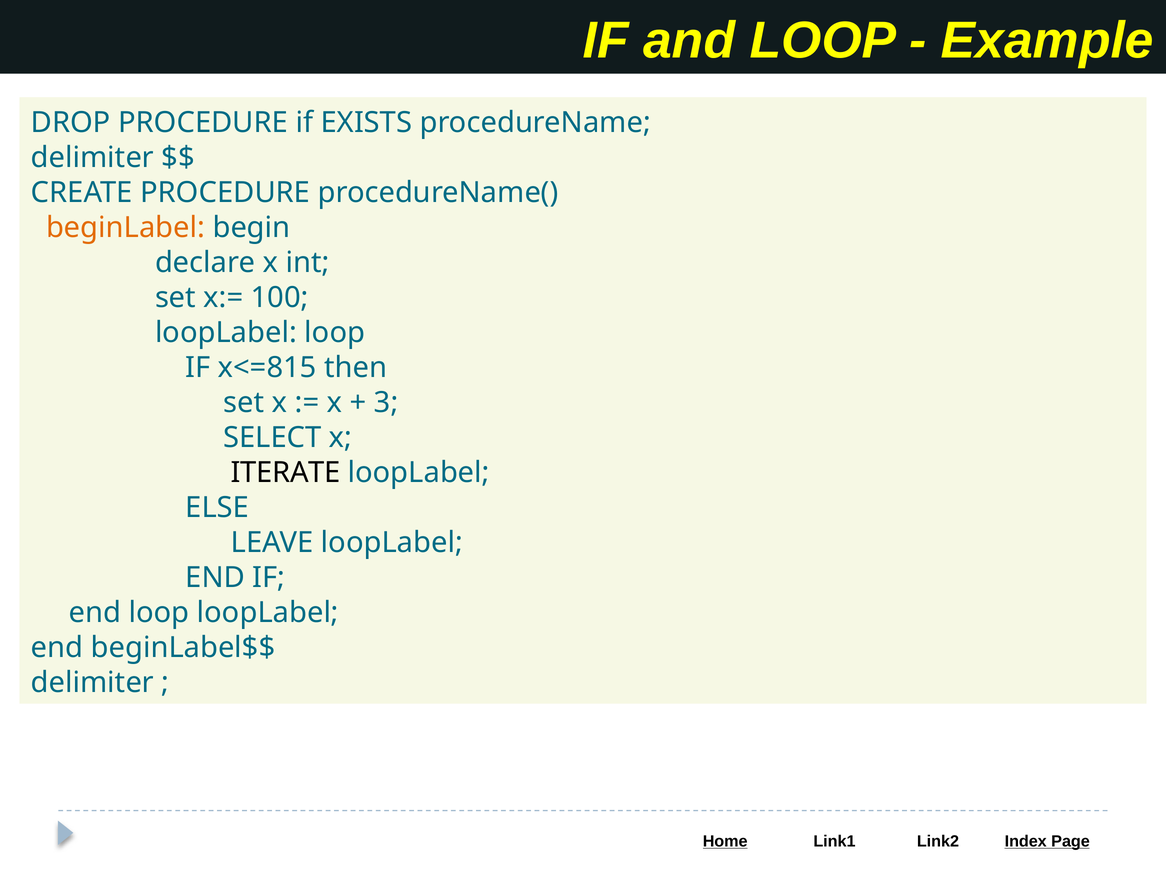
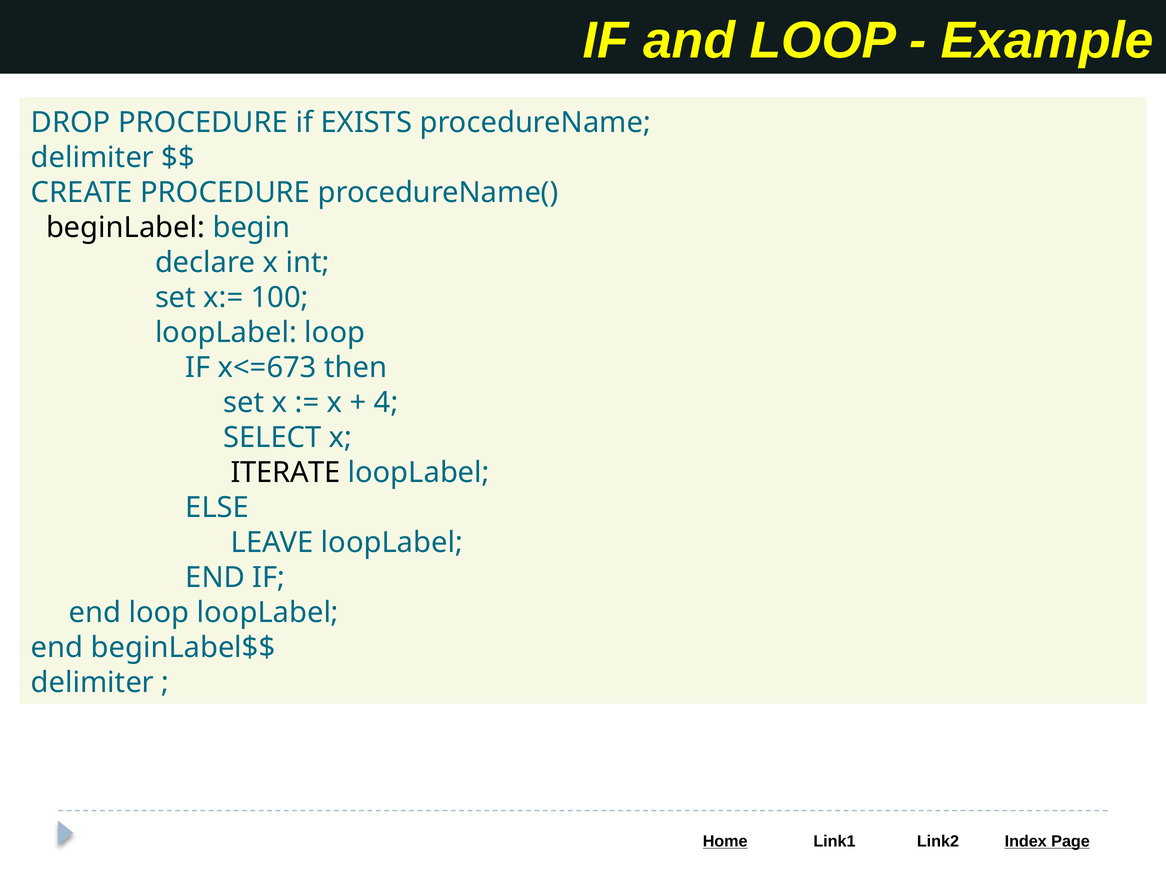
beginLabel colour: orange -> black (126, 227)
x<=815: x<=815 -> x<=673 (267, 367)
3: 3 -> 4 (386, 402)
